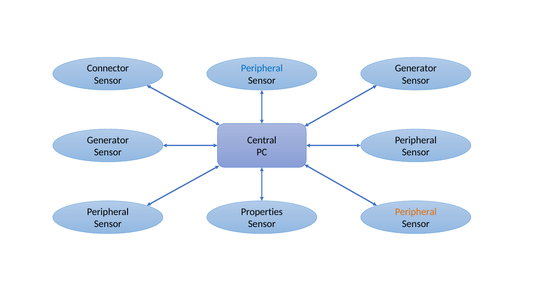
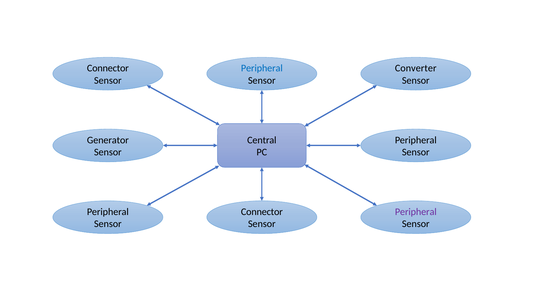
Generator: Generator -> Converter (416, 68)
Properties: Properties -> Connector (262, 212)
Peripheral colour: orange -> purple (416, 212)
